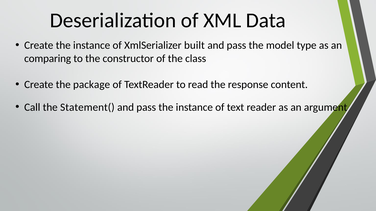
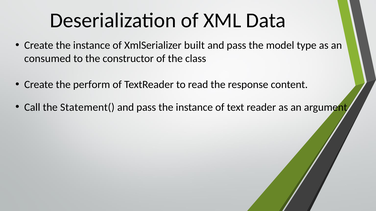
comparing: comparing -> consumed (48, 59)
package: package -> perform (92, 85)
